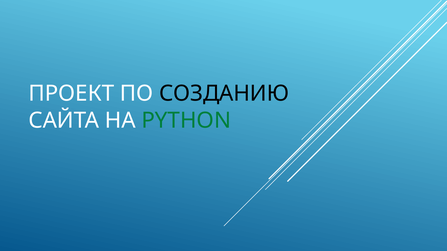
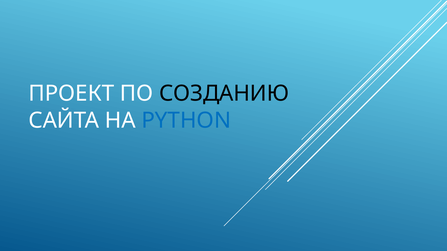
PYTHON colour: green -> blue (186, 121)
